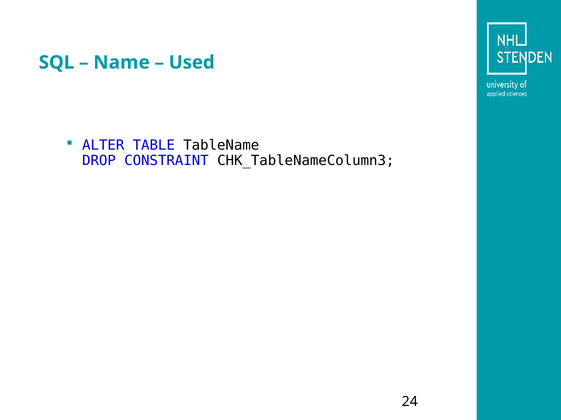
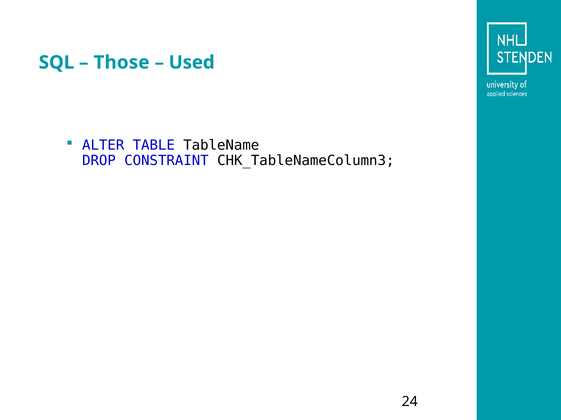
Name: Name -> Those (122, 63)
